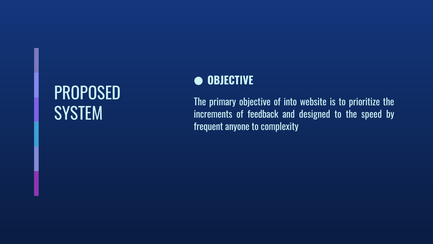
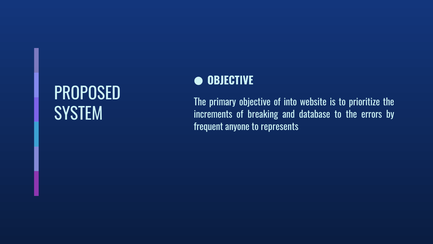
feedback: feedback -> breaking (263, 114)
designed: designed -> database (315, 114)
speed: speed -> errors (372, 114)
complexity: complexity -> represents (280, 127)
